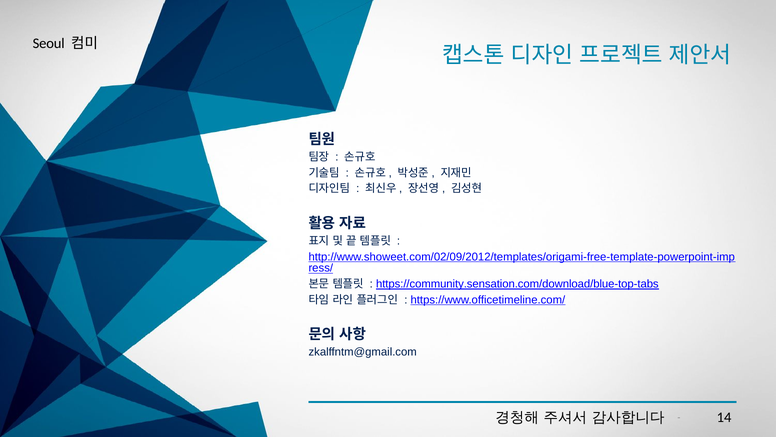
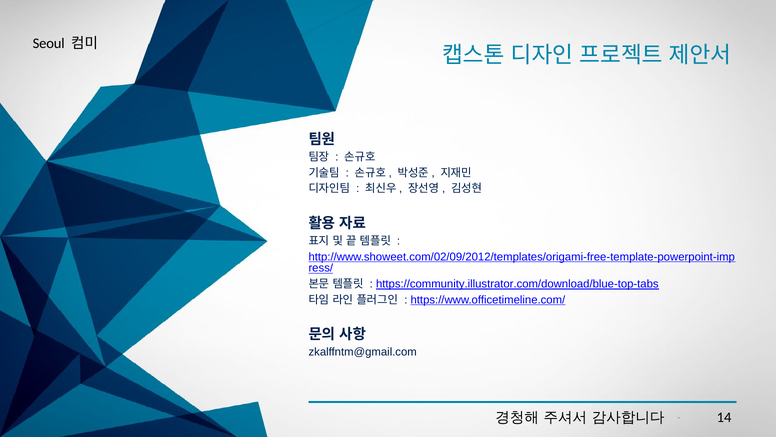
https://community.sensation.com/download/blue-top-tabs: https://community.sensation.com/download/blue-top-tabs -> https://community.illustrator.com/download/blue-top-tabs (517, 284)
